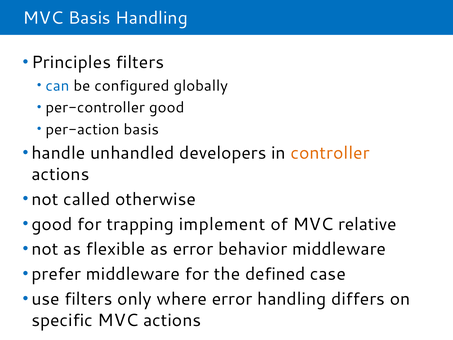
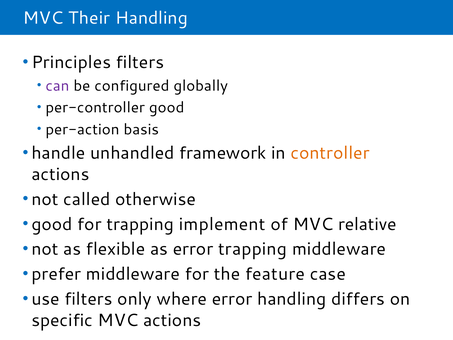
MVC Basis: Basis -> Their (89, 18)
can colour: blue -> purple (57, 86)
developers: developers -> framework (223, 153)
error behavior: behavior -> trapping (253, 249)
defined: defined -> feature (275, 274)
